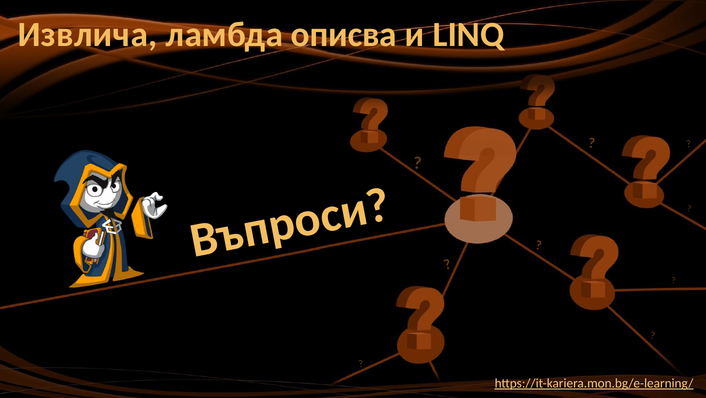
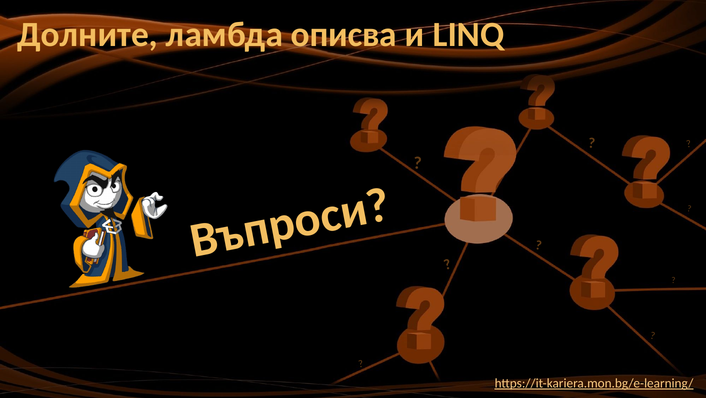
Извлича: Извлича -> Долните (88, 34)
